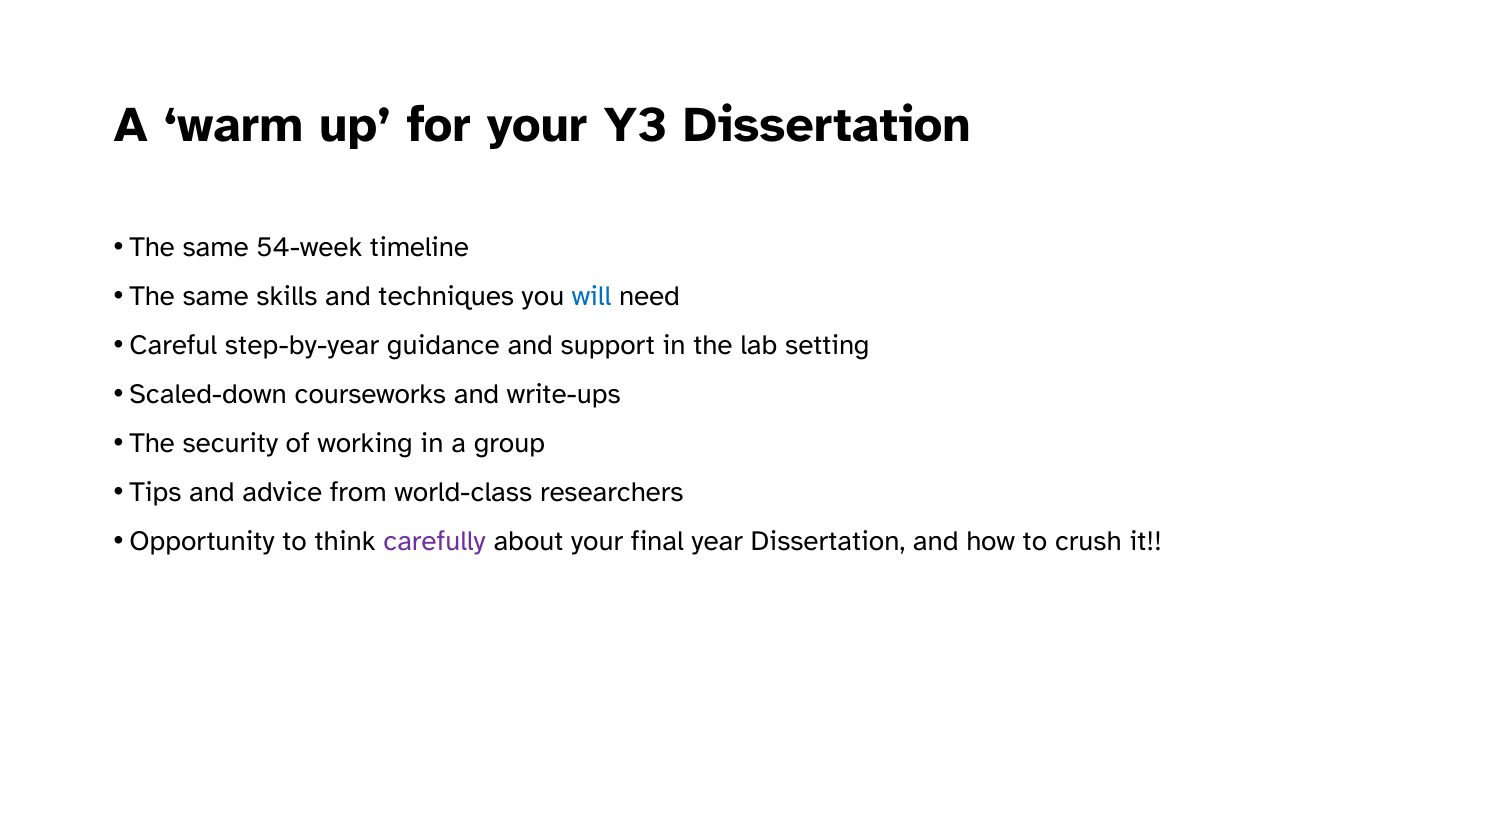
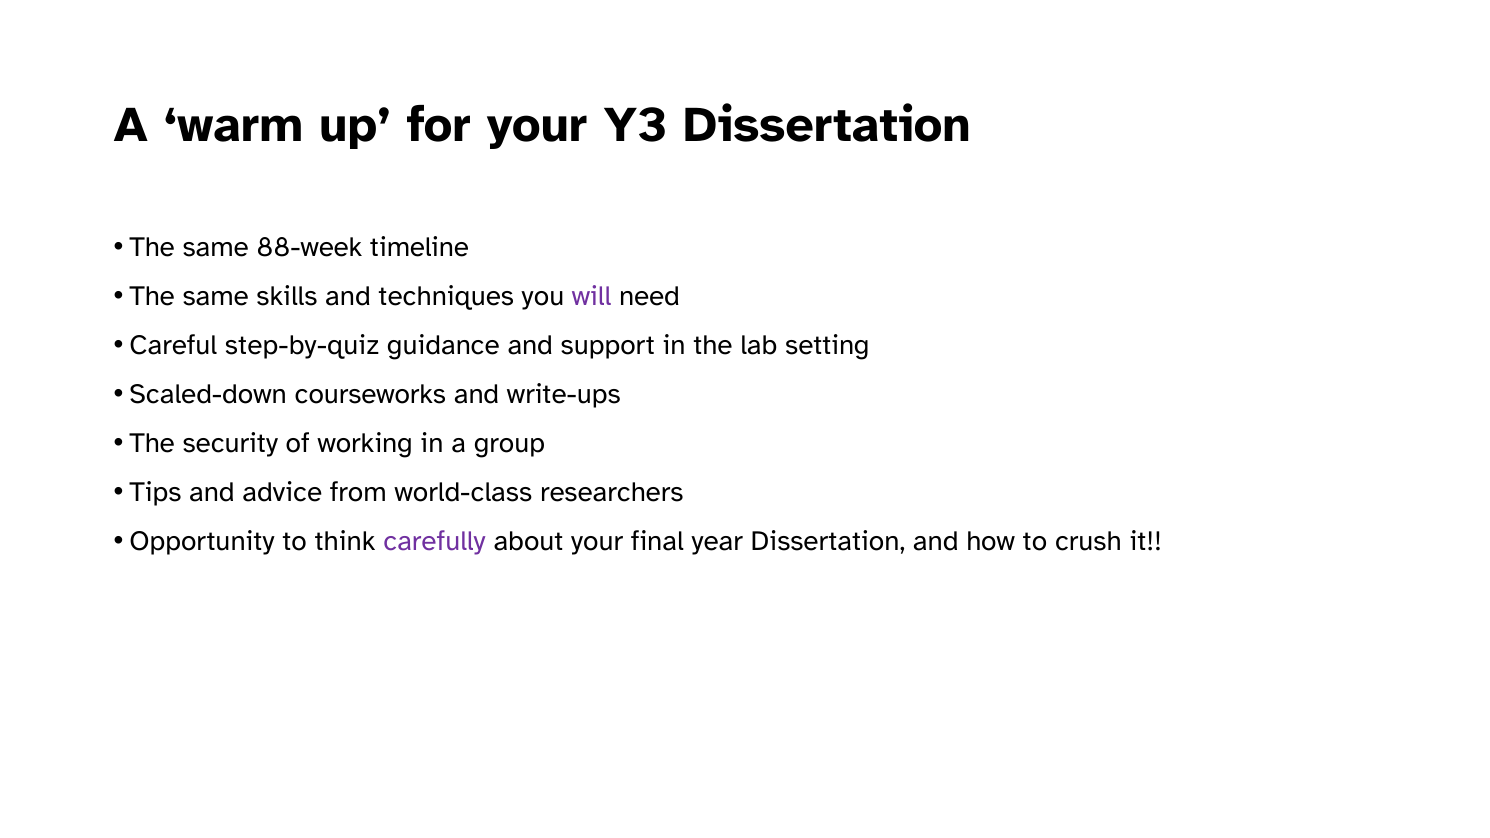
54-week: 54-week -> 88-week (309, 247)
will colour: blue -> purple (592, 296)
step-by-year: step-by-year -> step-by-quiz (302, 346)
